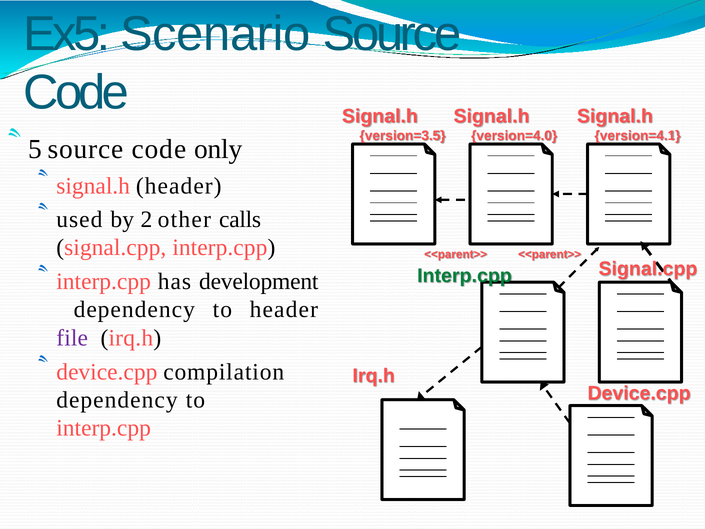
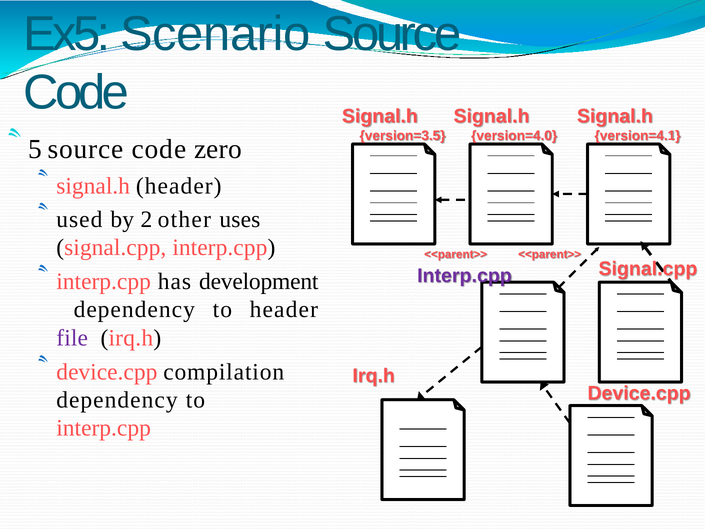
only: only -> zero (218, 149)
calls: calls -> uses (240, 219)
Interp.cpp colour: green -> purple (464, 276)
